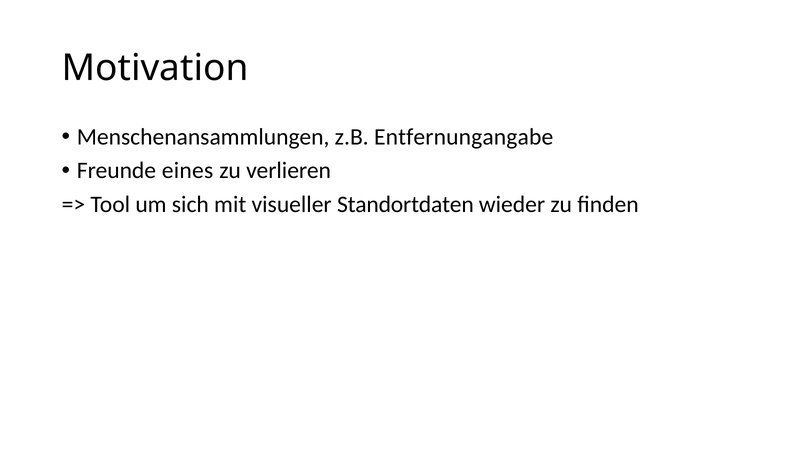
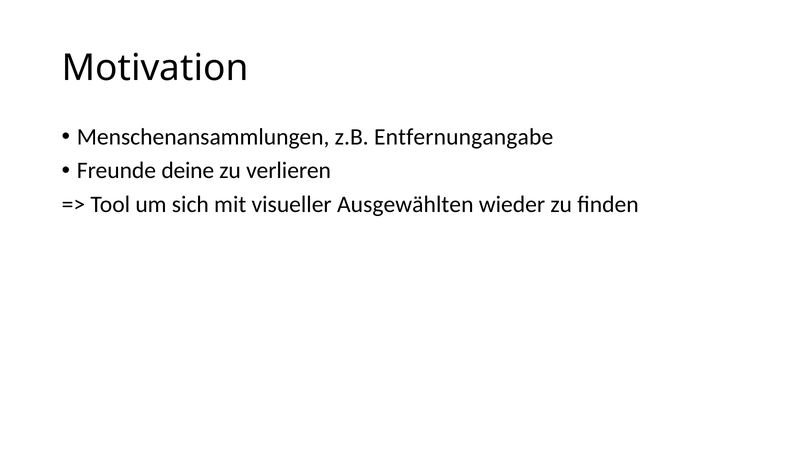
eines: eines -> deine (188, 171)
Standortdaten: Standortdaten -> Ausgewählten (405, 205)
